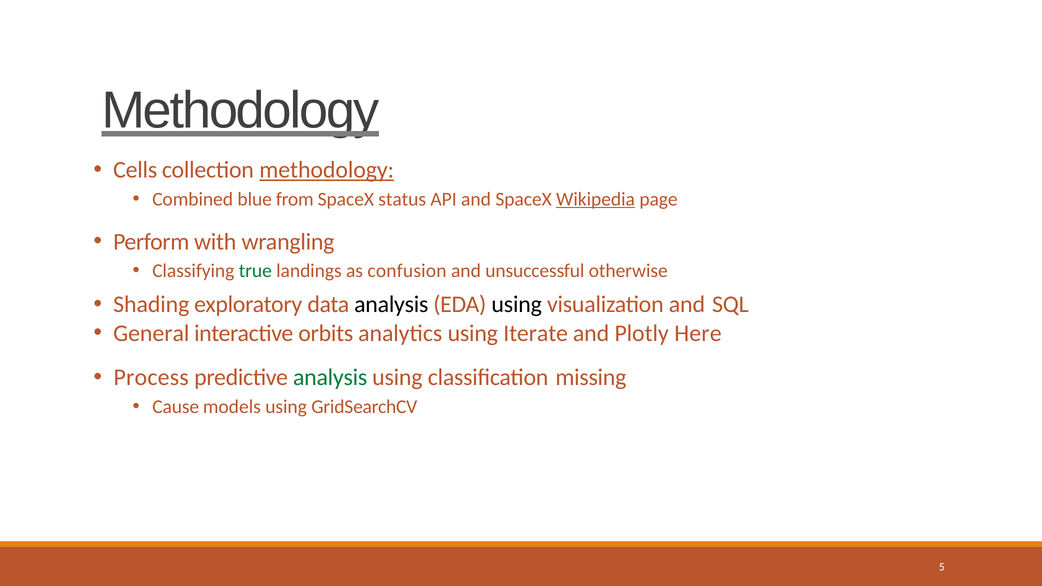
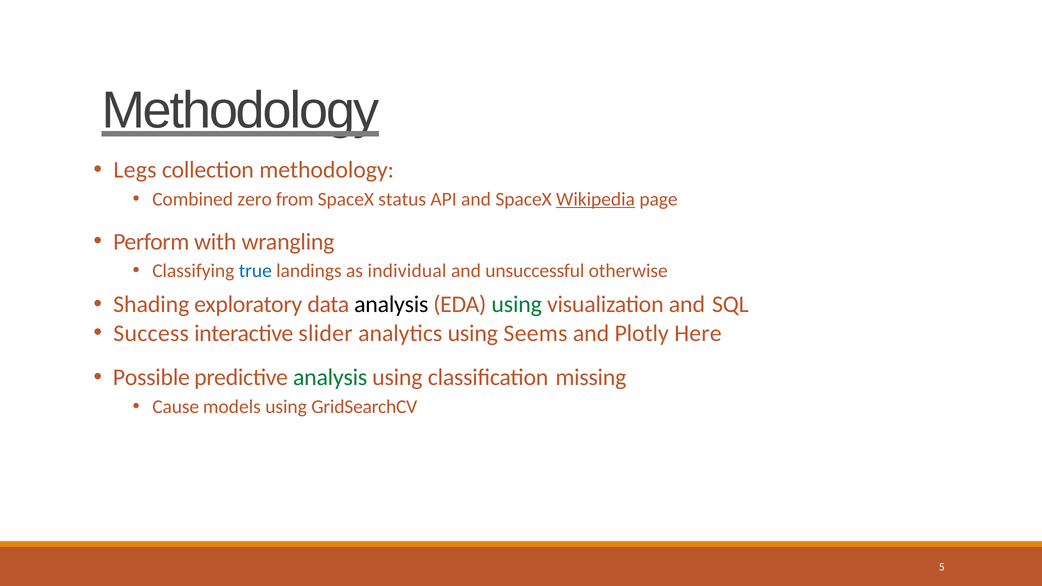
Cells: Cells -> Legs (135, 170)
methodology underline: present -> none (327, 170)
blue: blue -> zero (255, 199)
true colour: green -> blue (255, 271)
confusion: confusion -> individual (407, 271)
using colour: black -> green (517, 305)
General: General -> Success (151, 333)
orbits: orbits -> slider (326, 333)
Iterate: Iterate -> Seems (535, 333)
Process: Process -> Possible (151, 378)
